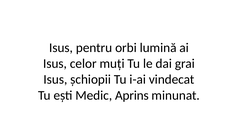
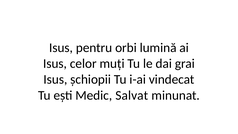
Aprins: Aprins -> Salvat (132, 95)
